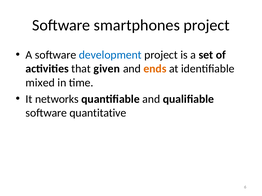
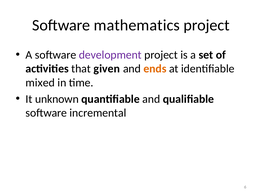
smartphones: smartphones -> mathematics (137, 25)
development colour: blue -> purple (110, 55)
networks: networks -> unknown (57, 99)
quantitative: quantitative -> incremental (98, 113)
